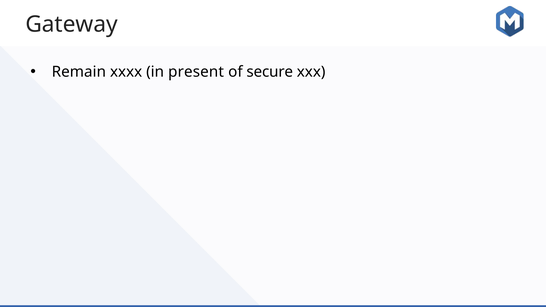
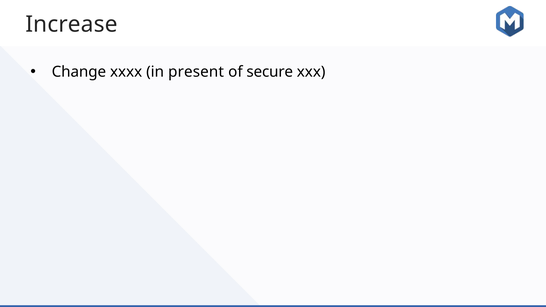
Gateway: Gateway -> Increase (71, 24)
Remain: Remain -> Change (79, 72)
